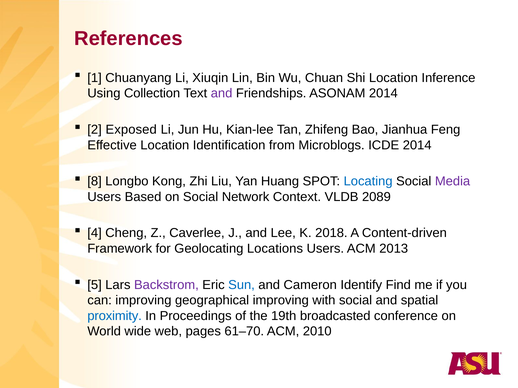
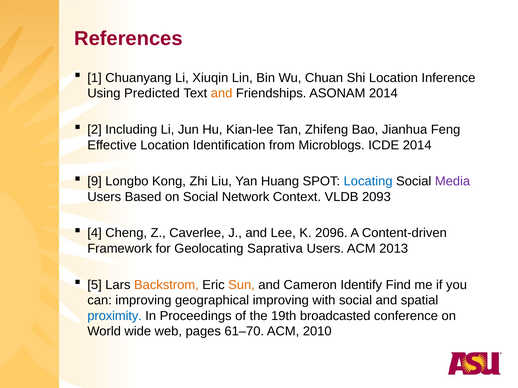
Collection: Collection -> Predicted (152, 93)
and colour: purple -> orange (222, 93)
Exposed: Exposed -> Including (131, 130)
8: 8 -> 9 (95, 182)
2089: 2089 -> 2093 (376, 197)
2018: 2018 -> 2096 (331, 233)
Locations: Locations -> Saprativa (275, 249)
Backstrom colour: purple -> orange (166, 285)
Sun colour: blue -> orange (242, 285)
